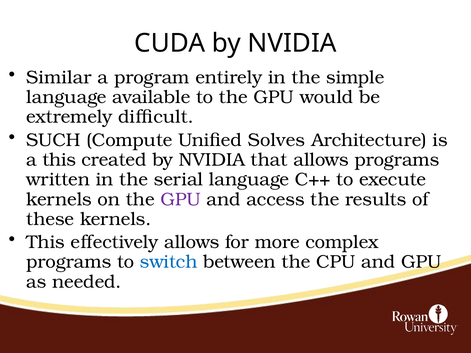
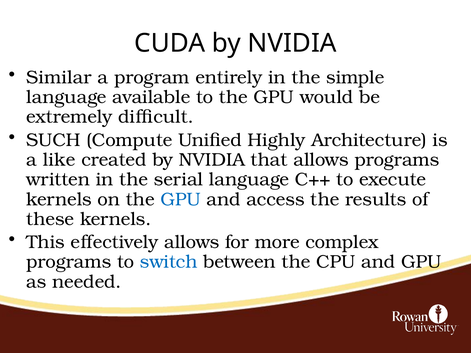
Solves: Solves -> Highly (277, 140)
a this: this -> like (59, 160)
GPU colour: purple -> blue (181, 199)
